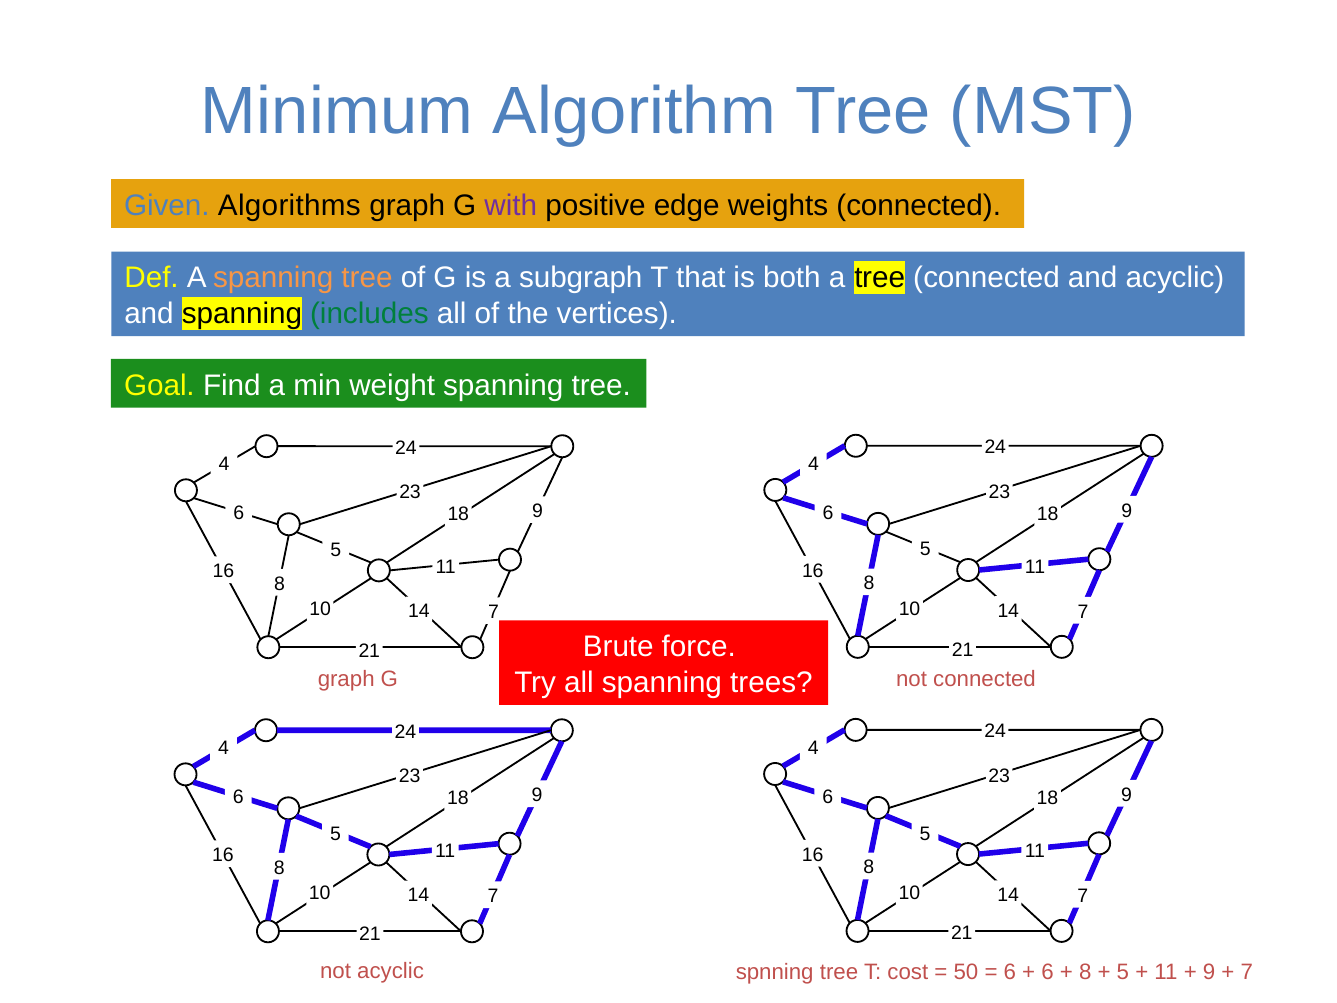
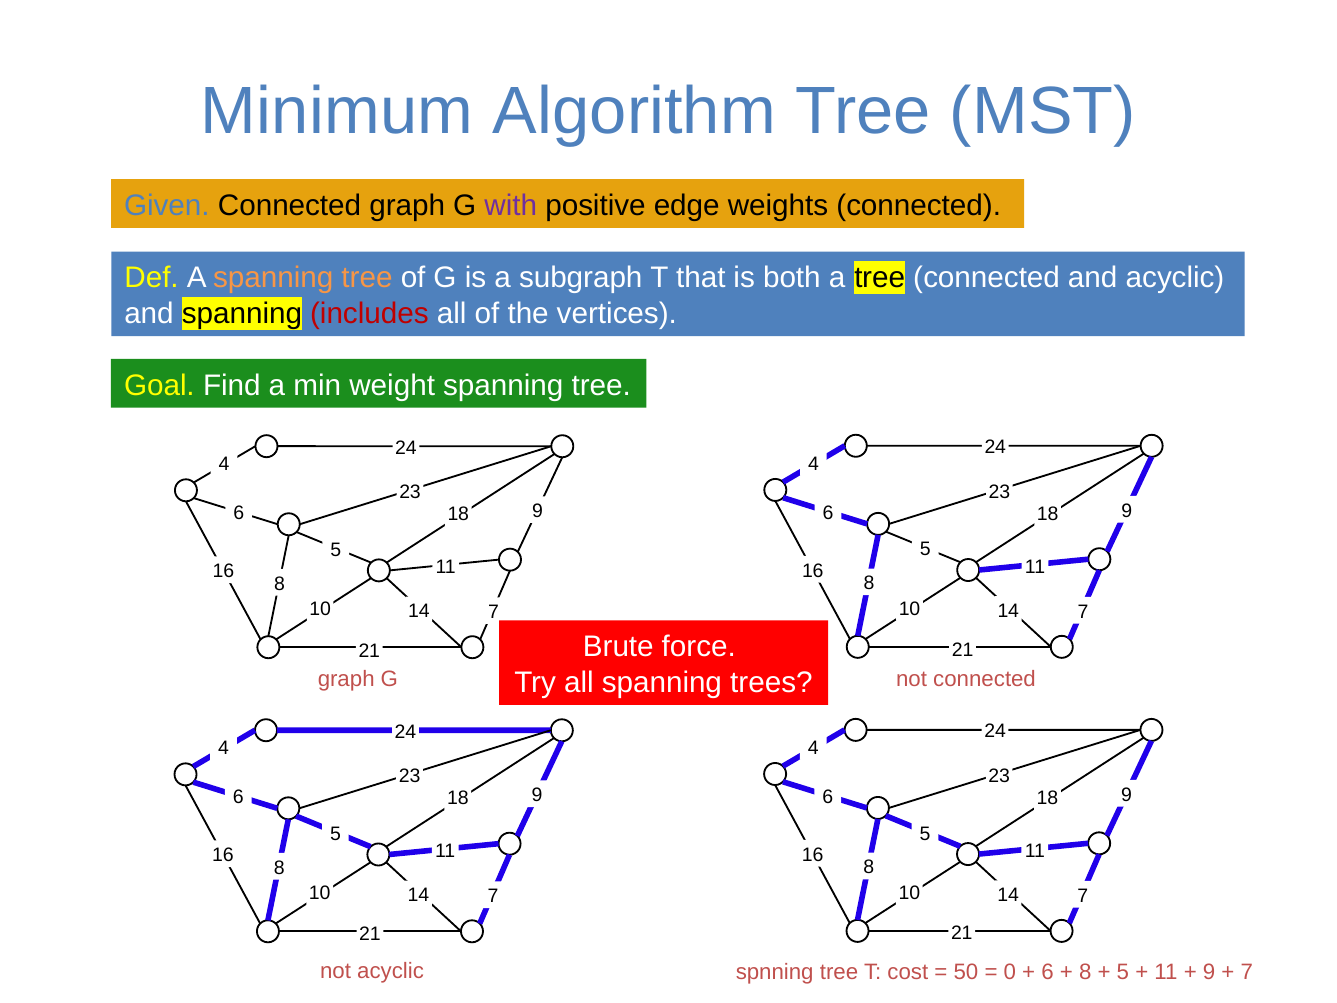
Given Algorithms: Algorithms -> Connected (290, 206)
includes colour: green -> red (369, 314)
6: 6 -> 0 (1010, 972)
